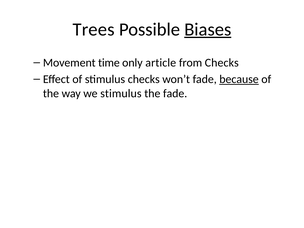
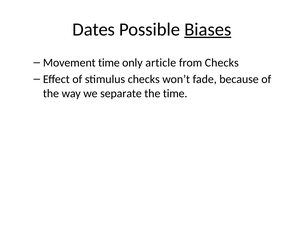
Trees: Trees -> Dates (94, 29)
because underline: present -> none (239, 79)
we stimulus: stimulus -> separate (121, 93)
the fade: fade -> time (175, 93)
